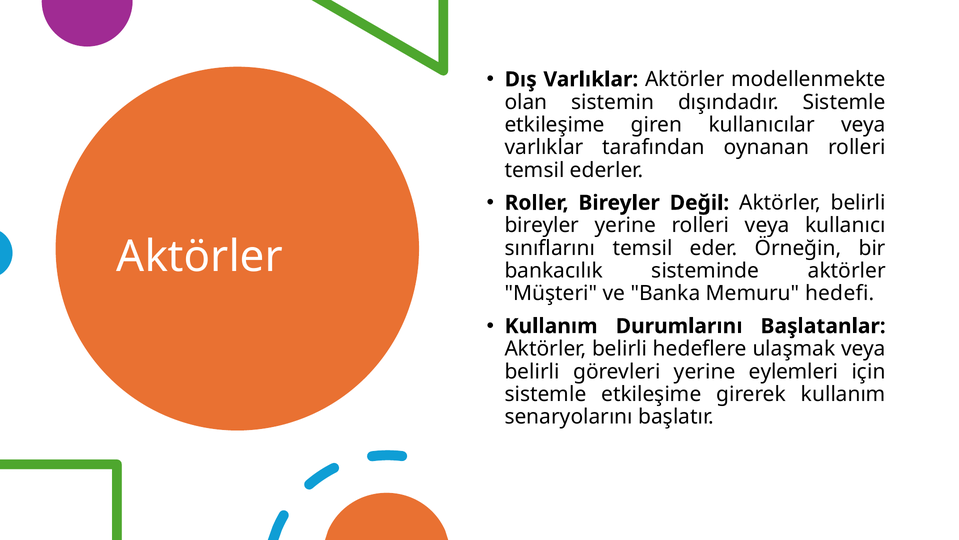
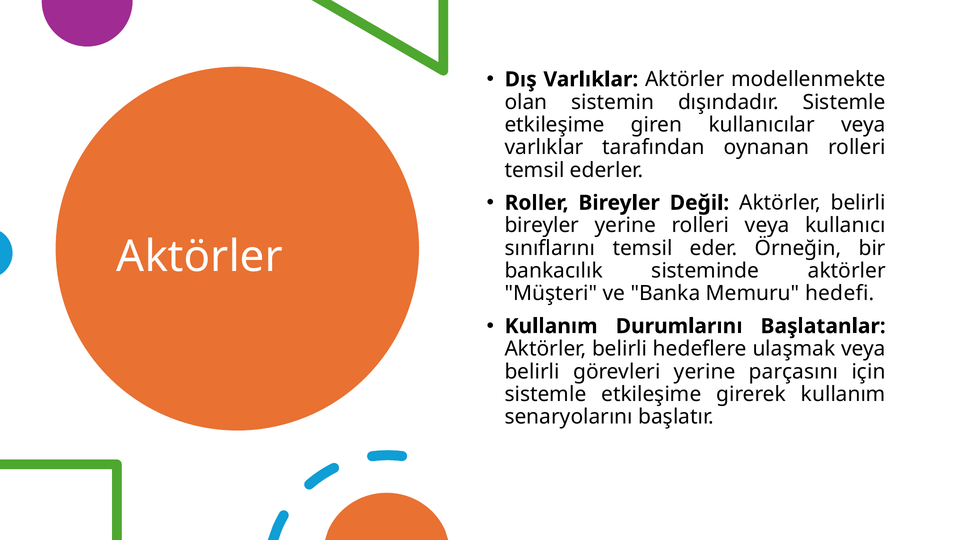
eylemleri: eylemleri -> parçasını (793, 371)
